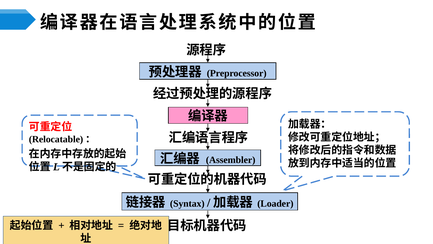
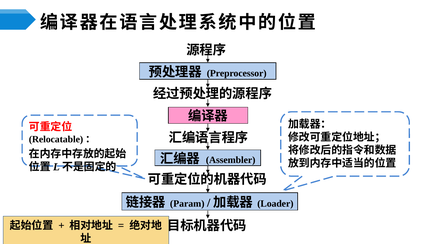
Syntax: Syntax -> Param (187, 203)
